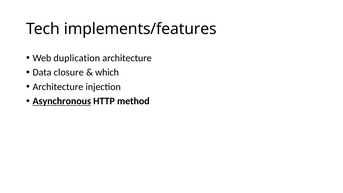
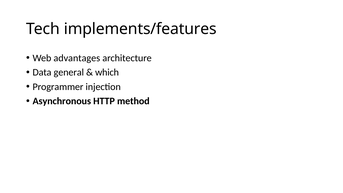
duplication: duplication -> advantages (77, 58)
closure: closure -> general (69, 72)
Architecture: Architecture -> Programmer (58, 87)
Asynchronous underline: present -> none (62, 101)
